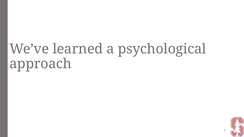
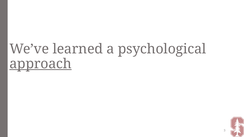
approach underline: none -> present (41, 64)
